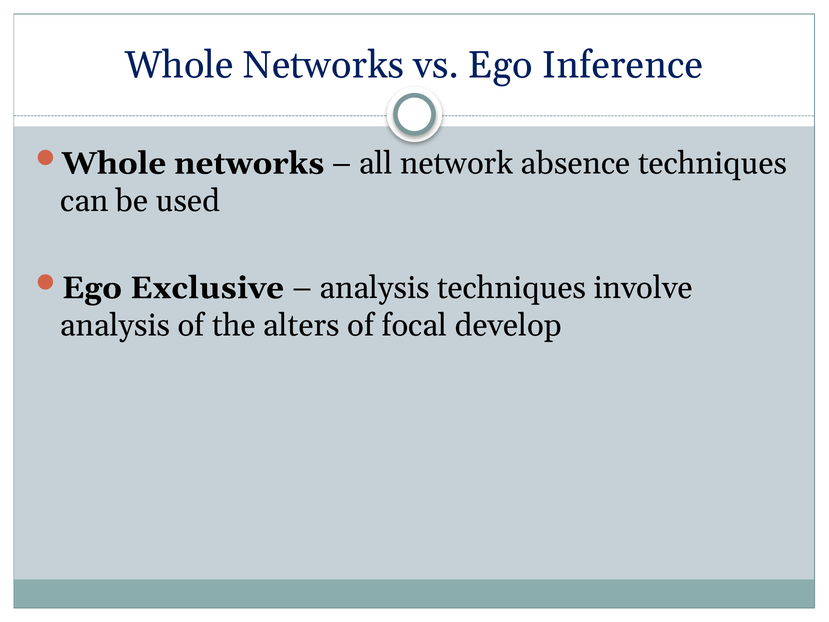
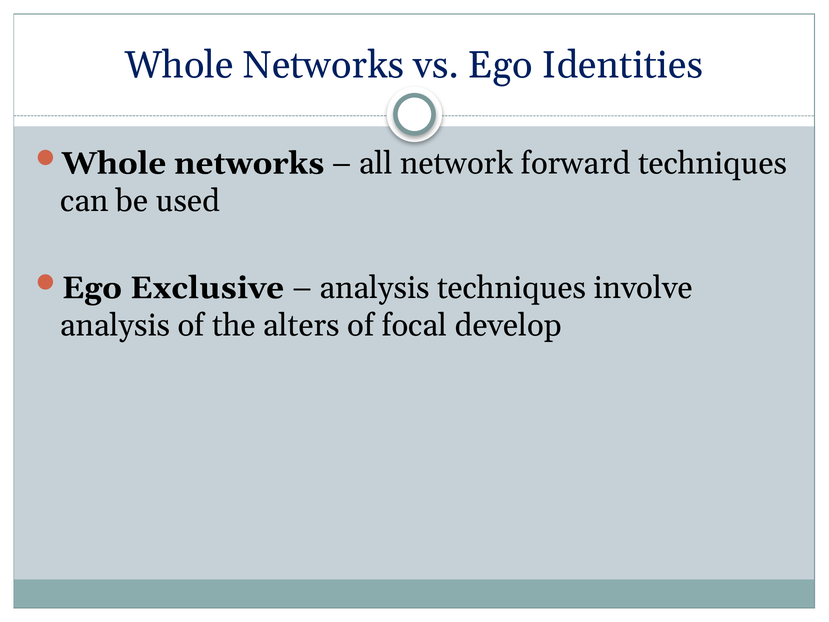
Inference: Inference -> Identities (622, 65)
absence: absence -> forward (576, 163)
